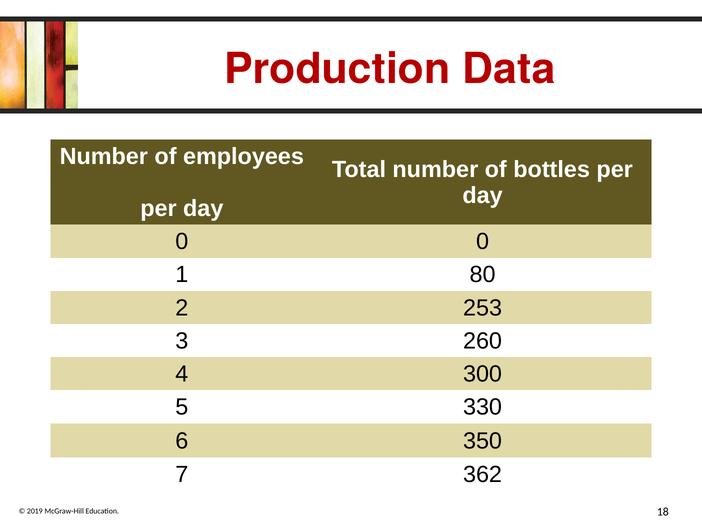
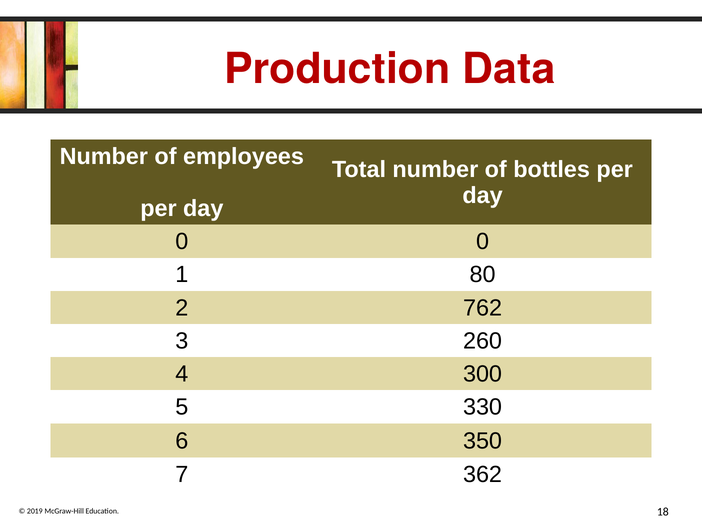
253: 253 -> 762 (483, 308)
